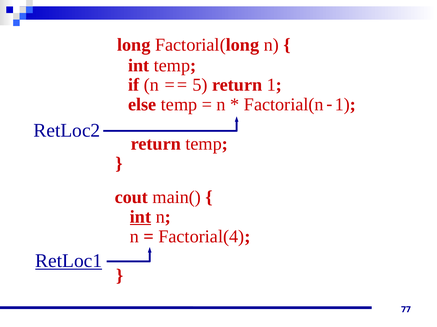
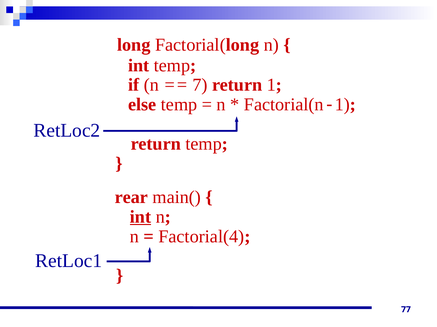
5: 5 -> 7 (200, 85)
cout: cout -> rear (131, 198)
RetLoc1 underline: present -> none (69, 262)
